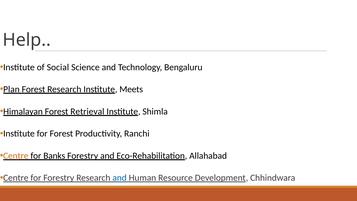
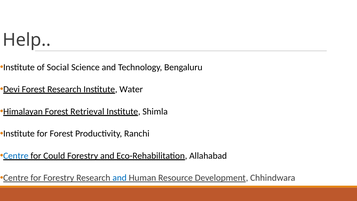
Plan: Plan -> Devi (12, 89)
Meets: Meets -> Water (131, 89)
Centre colour: orange -> blue (16, 156)
Banks: Banks -> Could (54, 156)
